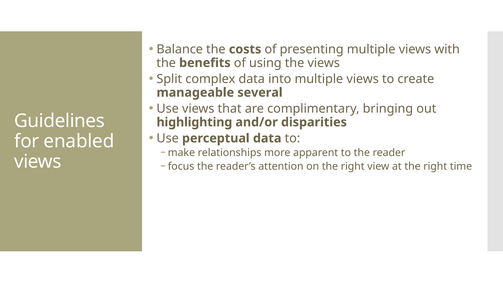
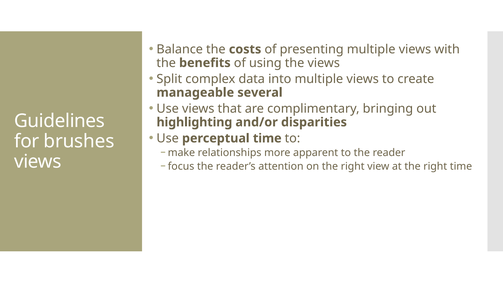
perceptual data: data -> time (267, 138)
enabled: enabled -> brushes (79, 141)
